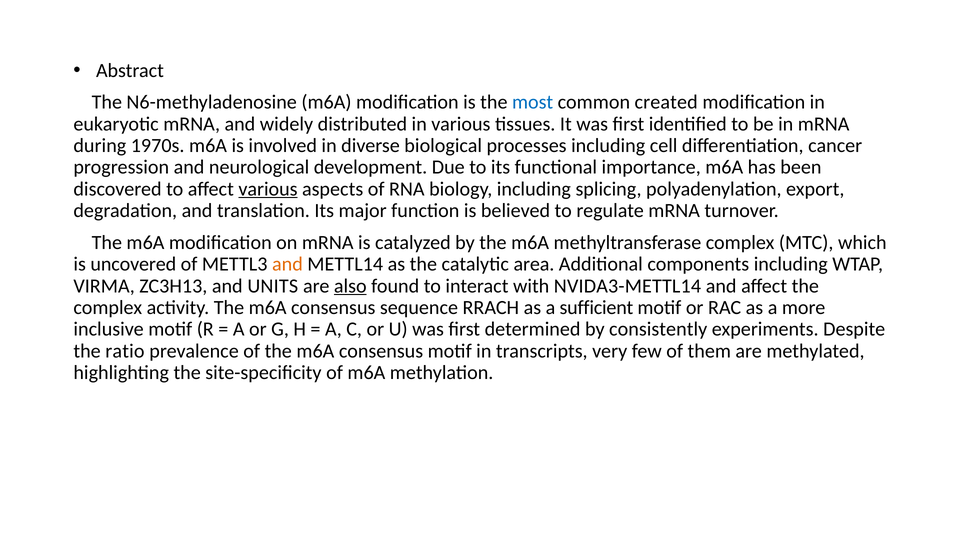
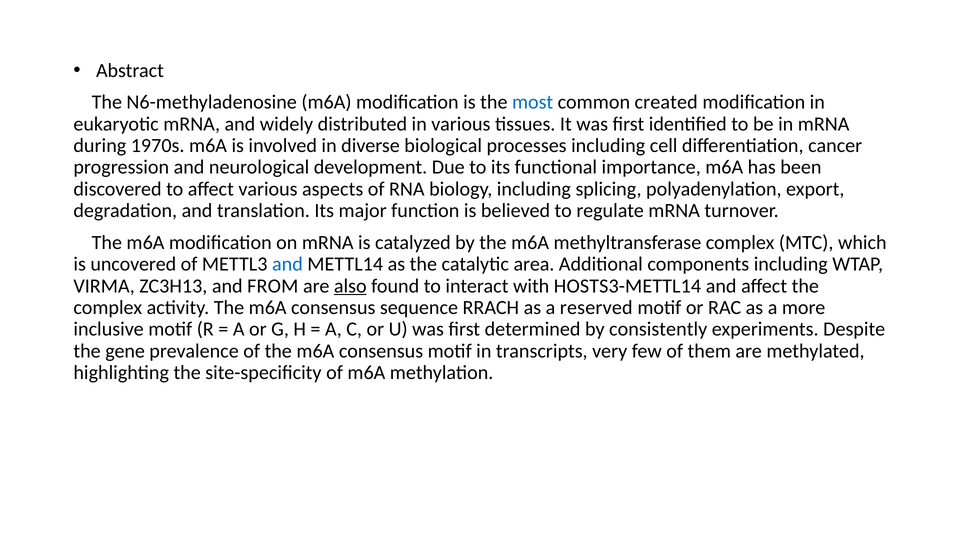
various underline: present -> none (268, 189)
and colour: orange -> blue (287, 264)
UNITS: UNITS -> FROM (273, 286)
NVIDA3-METTL14: NVIDA3-METTL14 -> HOSTS3-METTL14 (628, 286)
sufficient: sufficient -> reserved (596, 308)
ratio: ratio -> gene (125, 351)
